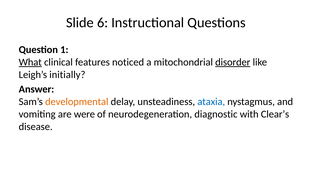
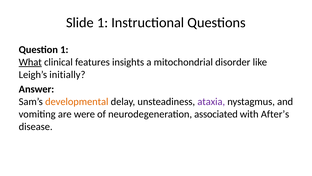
Slide 6: 6 -> 1 (103, 23)
noticed: noticed -> insights (128, 62)
disorder underline: present -> none (233, 62)
ataxia colour: blue -> purple (211, 101)
diagnostic: diagnostic -> associated (216, 114)
Clear’s: Clear’s -> After’s (275, 114)
